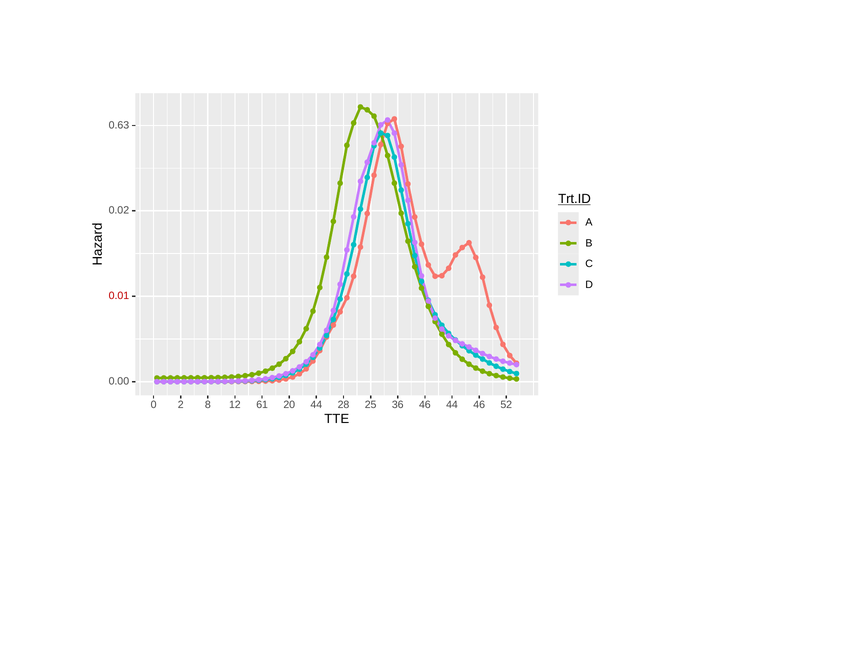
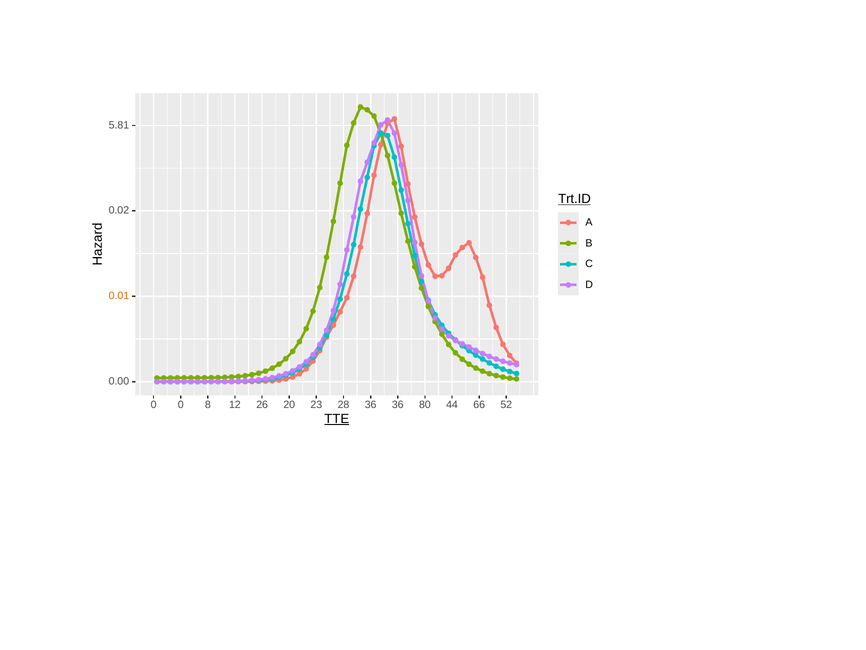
0.63: 0.63 -> 5.81 (119, 125)
0.01 colour: red -> orange (119, 296)
0 2: 2 -> 0 (181, 404)
61: 61 -> 26 (262, 404)
20 44: 44 -> 23 (316, 404)
28 25: 25 -> 36 (371, 404)
36 46: 46 -> 80 (425, 404)
44 46: 46 -> 66 (479, 404)
TTE underline: none -> present (337, 418)
